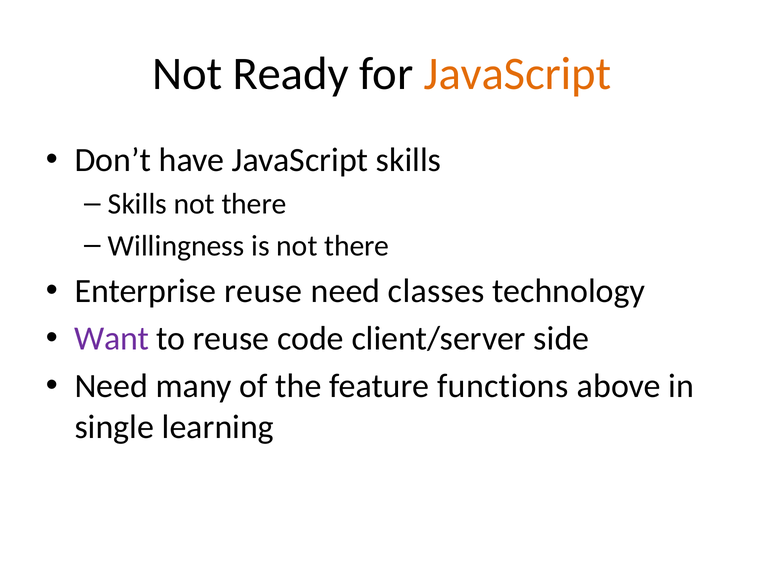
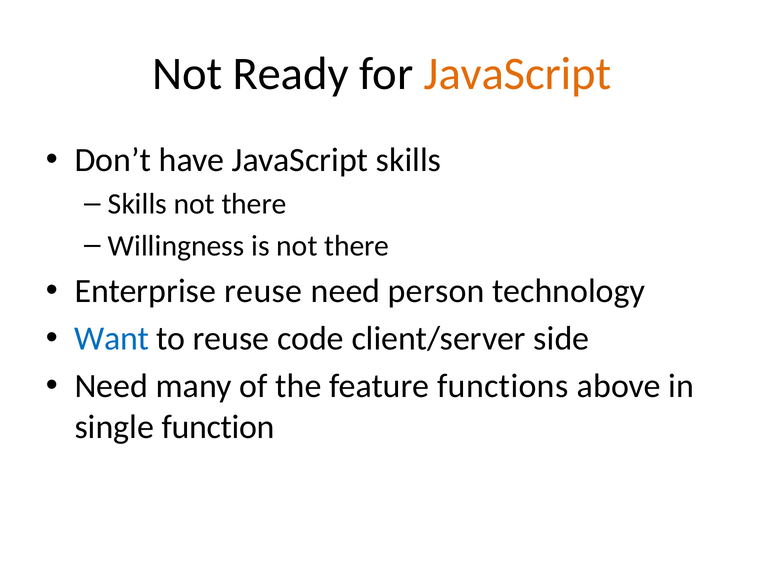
classes: classes -> person (436, 291)
Want colour: purple -> blue (112, 339)
learning: learning -> function (218, 427)
